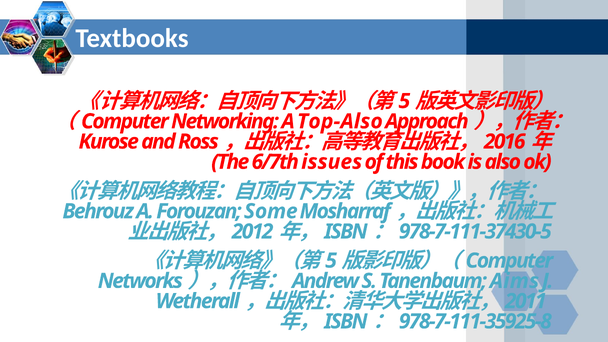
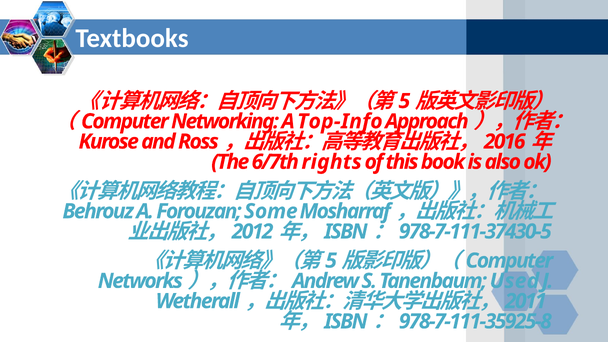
Top-Also: Top-Also -> Top-Info (340, 121)
issues: issues -> rights (332, 162)
Aims: Aims -> Used (514, 281)
